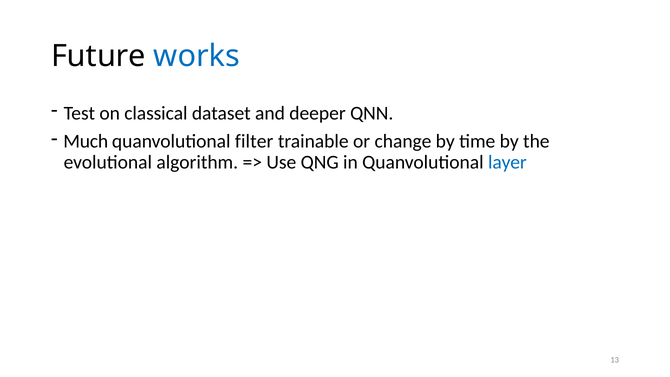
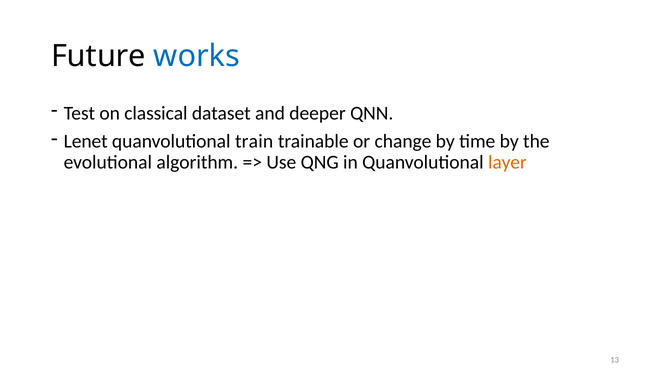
Much: Much -> Lenet (86, 141)
filter: filter -> train (254, 141)
layer colour: blue -> orange (507, 162)
